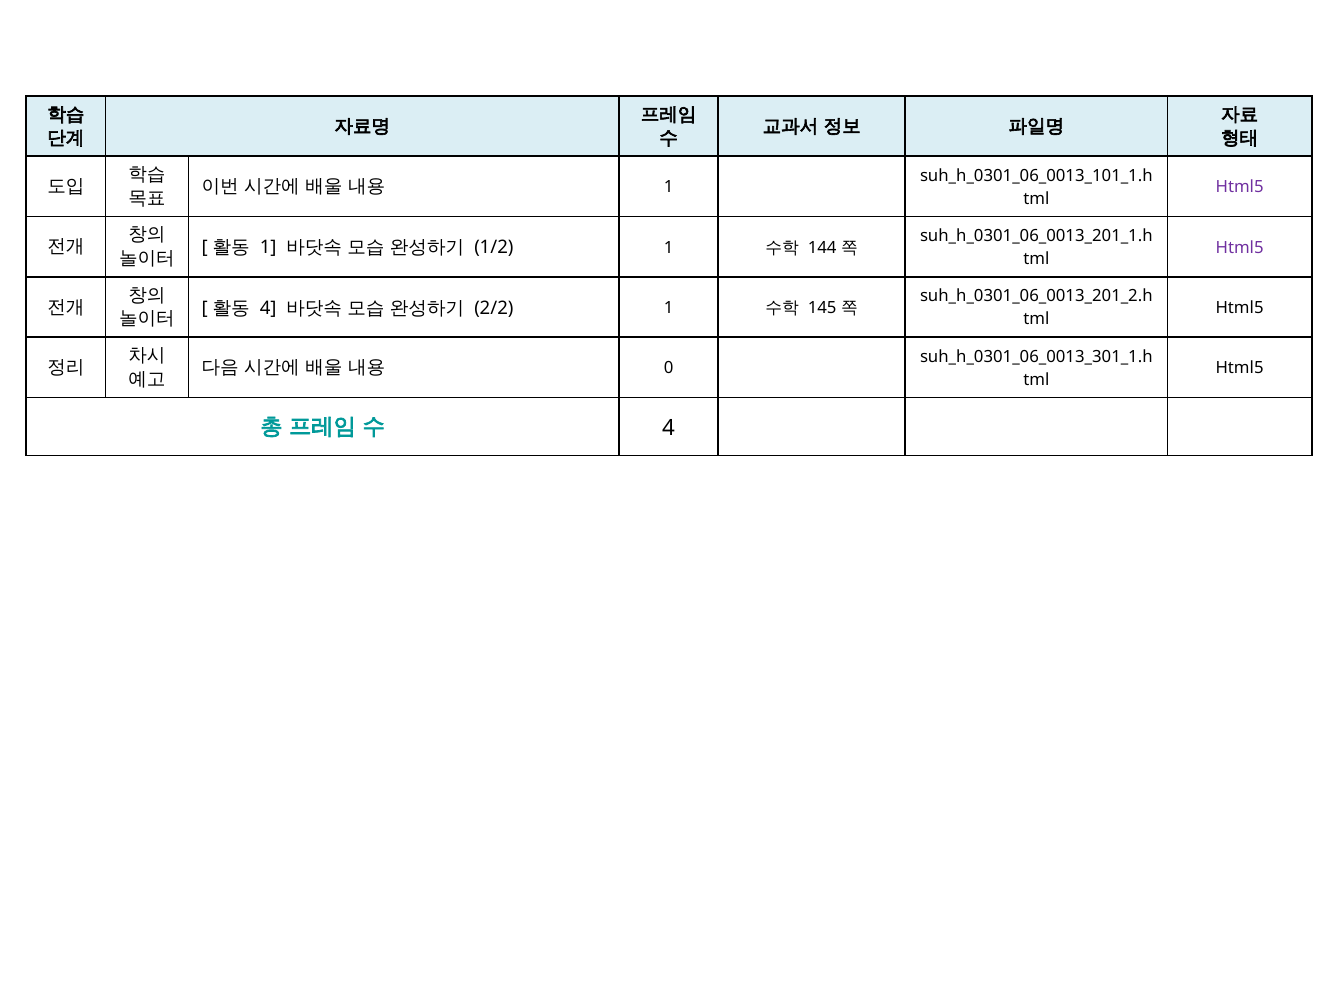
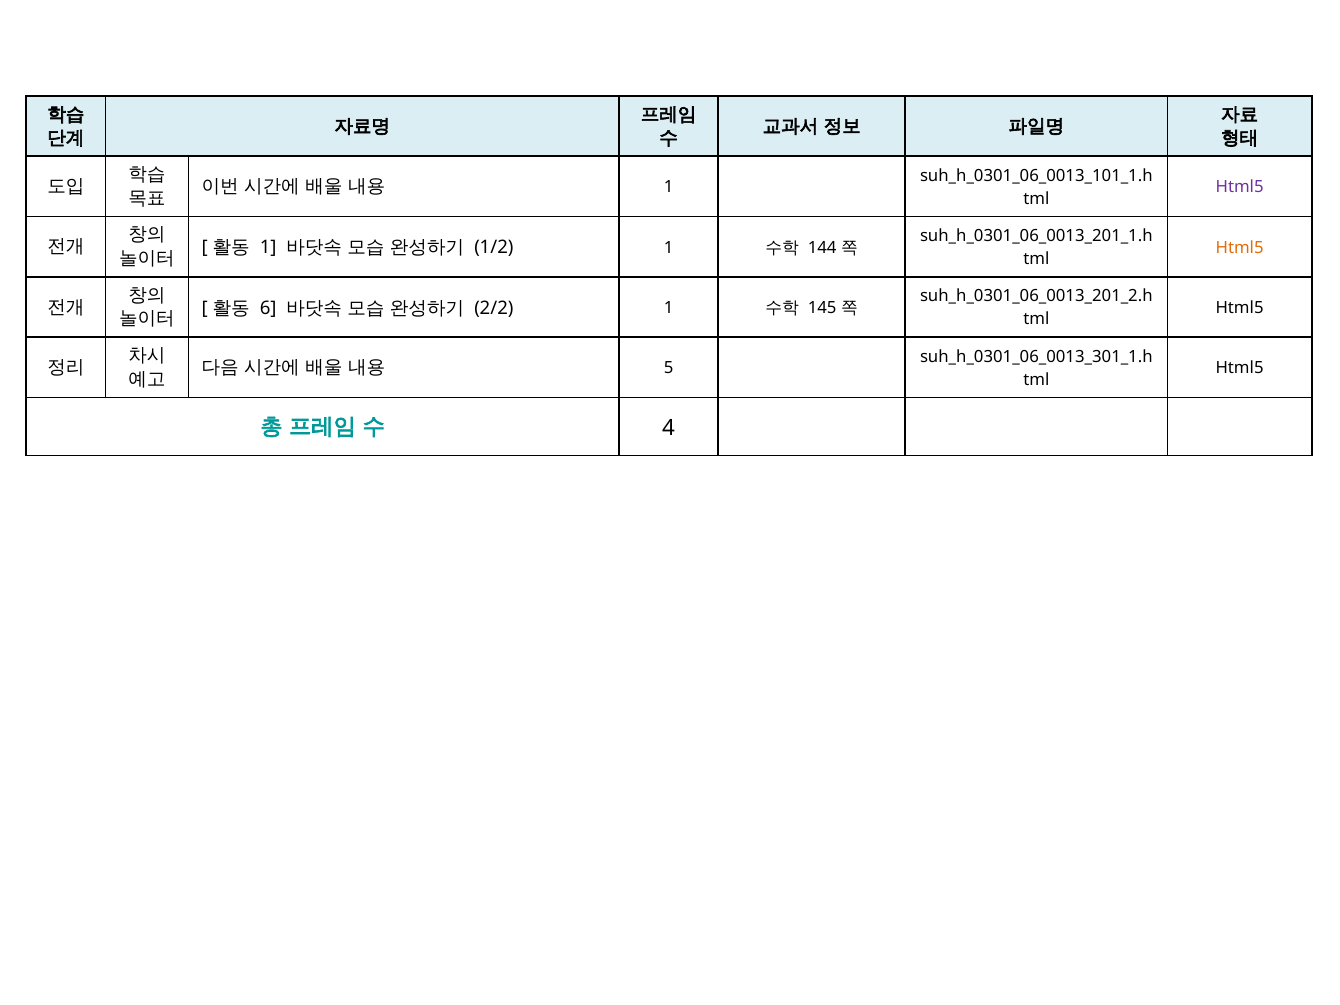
Html5 colour: purple -> orange (1240, 248)
4: 4 -> 6 (268, 308)
0: 0 -> 5 (669, 368)
